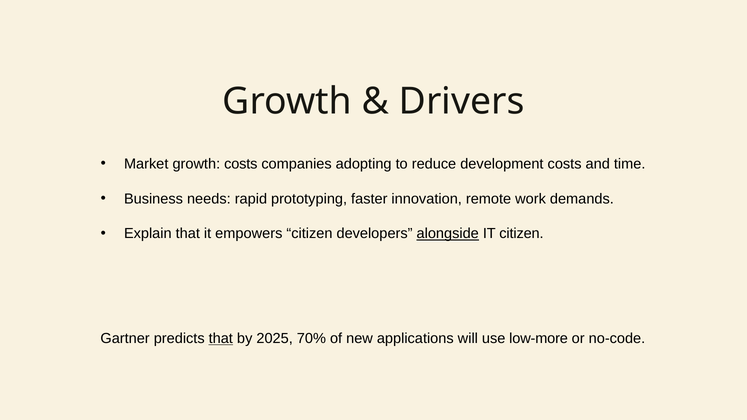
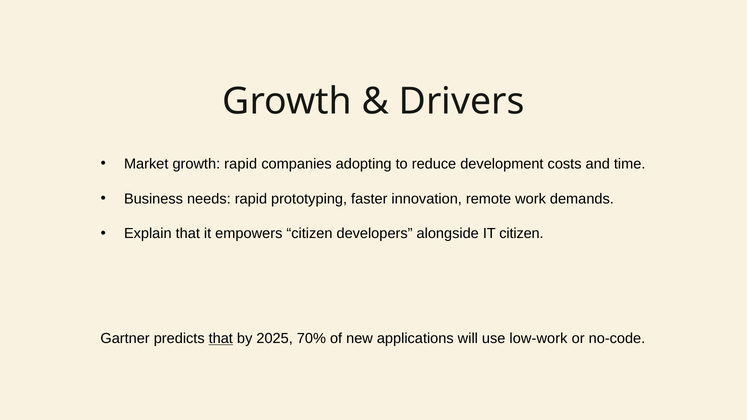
growth costs: costs -> rapid (241, 164)
alongside underline: present -> none (448, 234)
low-more: low-more -> low-work (538, 339)
